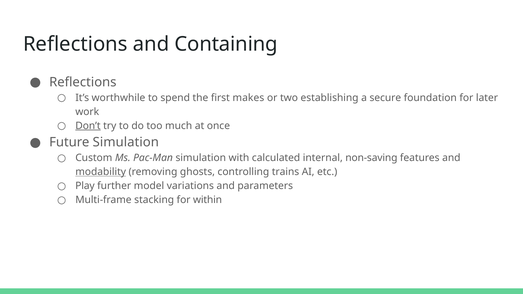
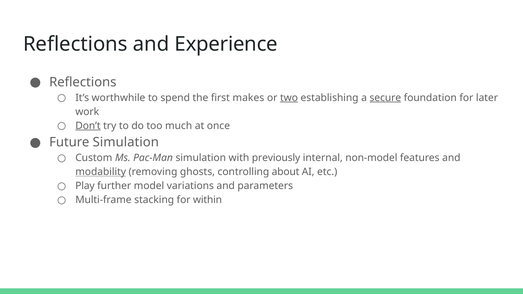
Containing: Containing -> Experience (226, 44)
two underline: none -> present (289, 98)
secure underline: none -> present (385, 98)
calculated: calculated -> previously (276, 158)
non-saving: non-saving -> non-model (371, 158)
trains: trains -> about (286, 172)
